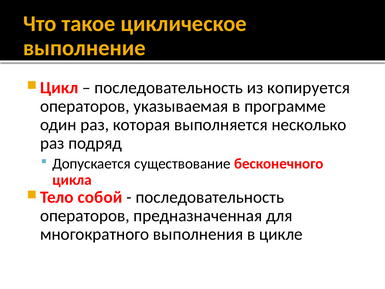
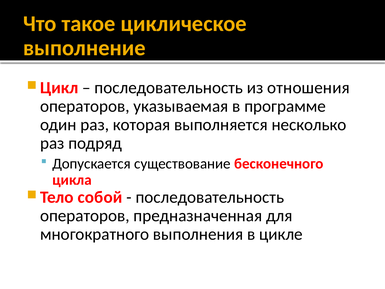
копируется: копируется -> отношения (309, 88)
